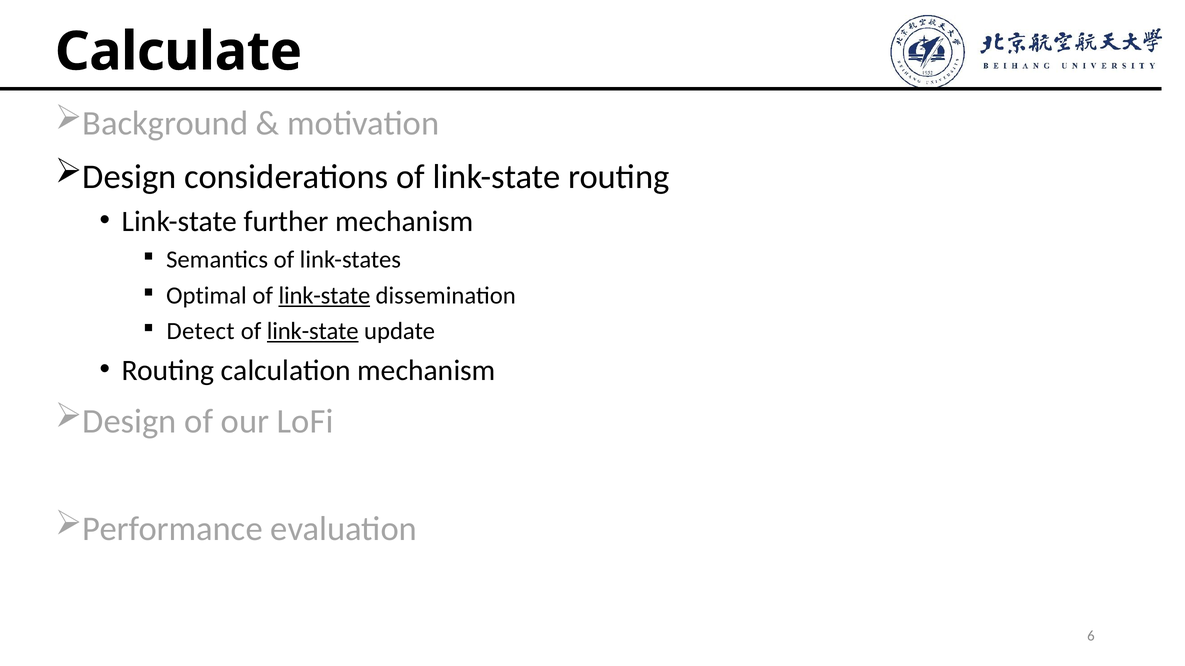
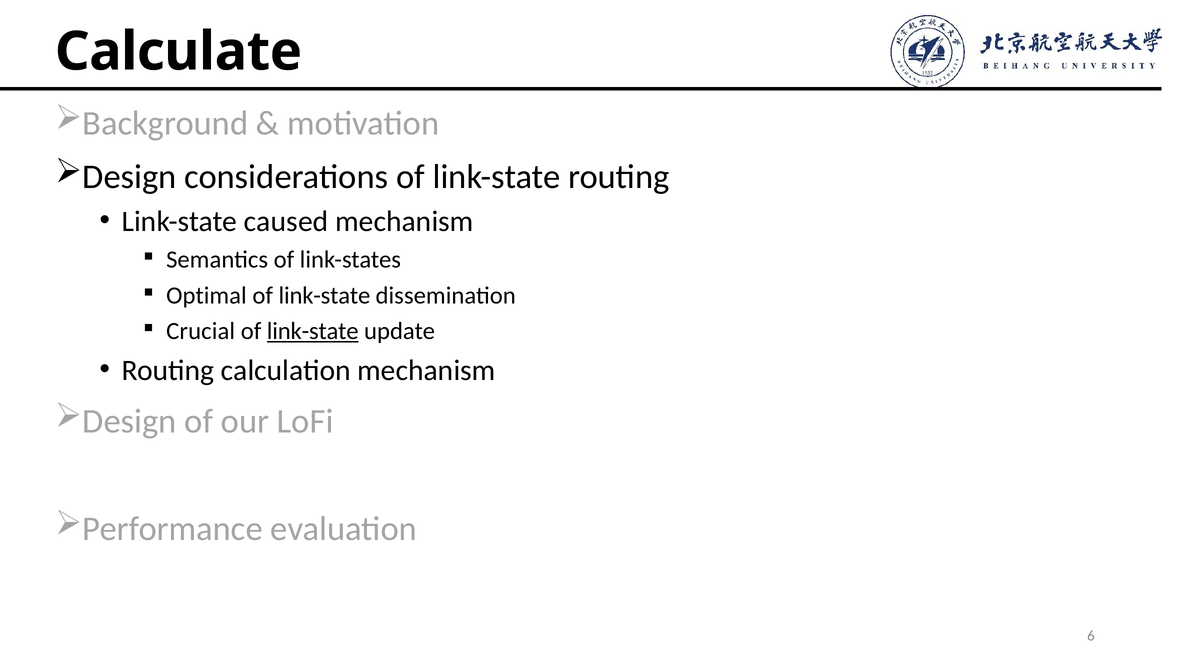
further: further -> caused (286, 222)
link-state underline: present -> none (324, 296)
Detect: Detect -> Crucial (201, 332)
